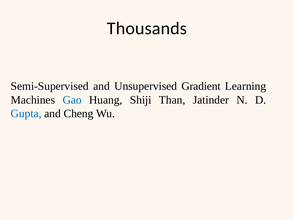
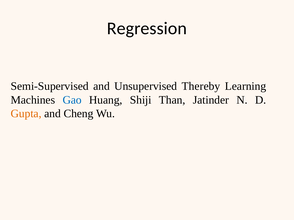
Thousands: Thousands -> Regression (147, 28)
Gradient: Gradient -> Thereby (201, 86)
Gupta colour: blue -> orange (26, 114)
